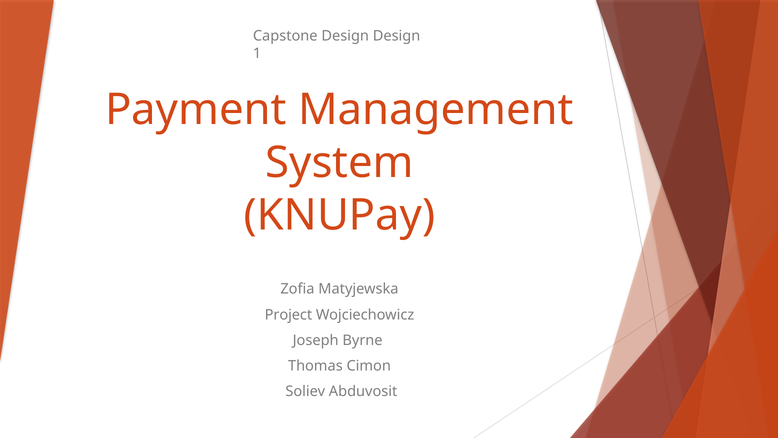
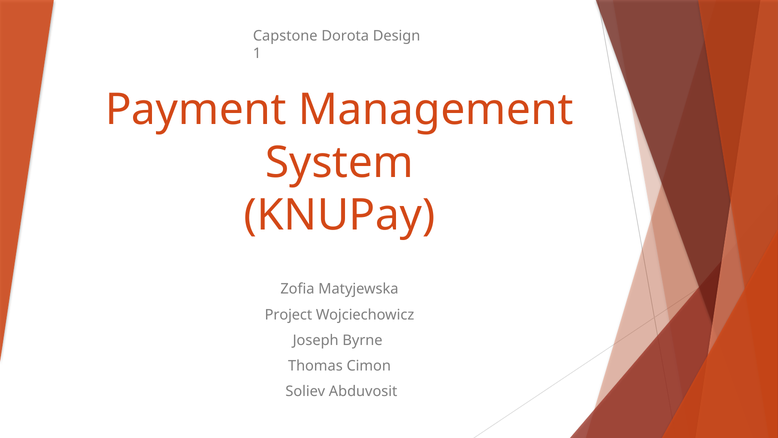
Capstone Design: Design -> Dorota (345, 36)
